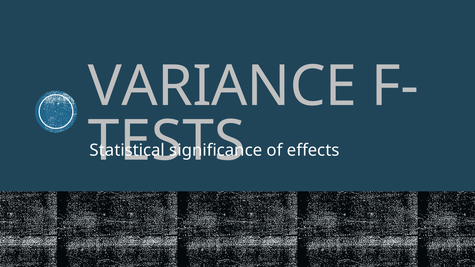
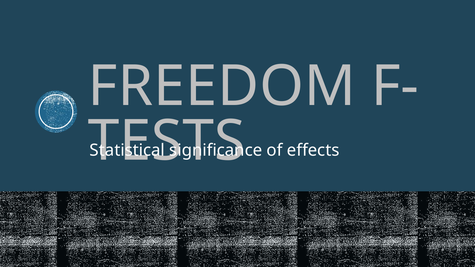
VARIANCE: VARIANCE -> FREEDOM (222, 87)
